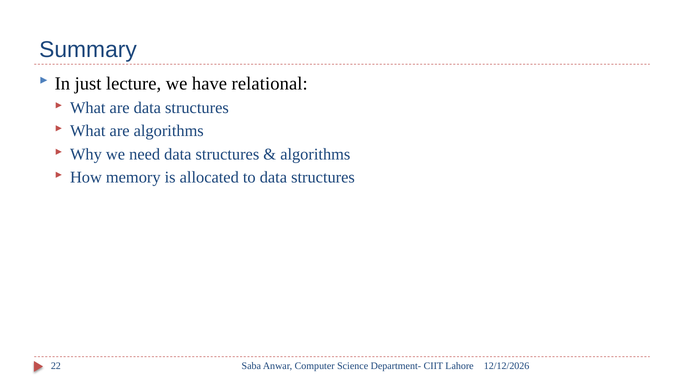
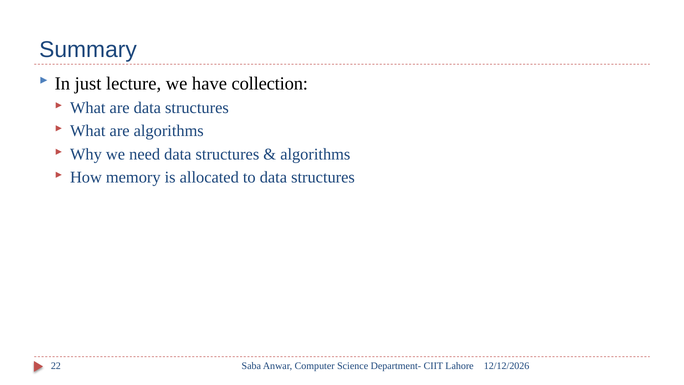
relational: relational -> collection (270, 83)
